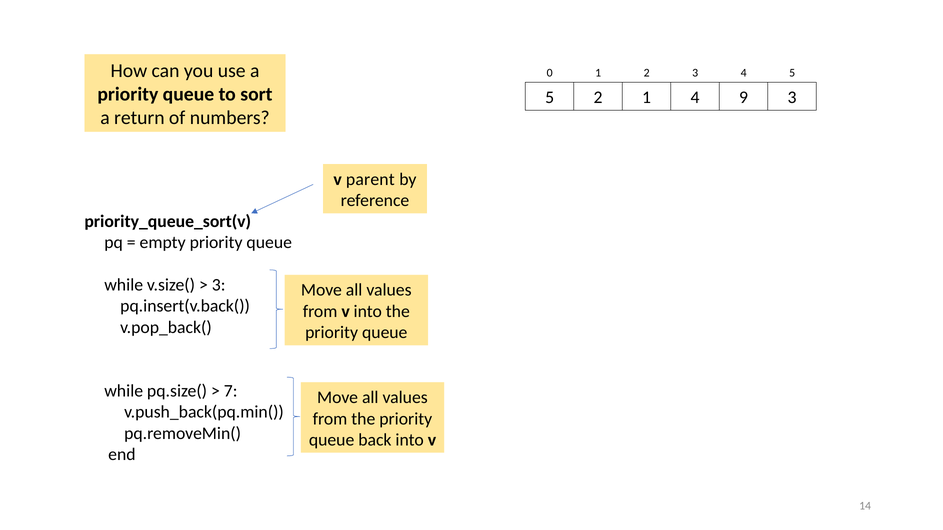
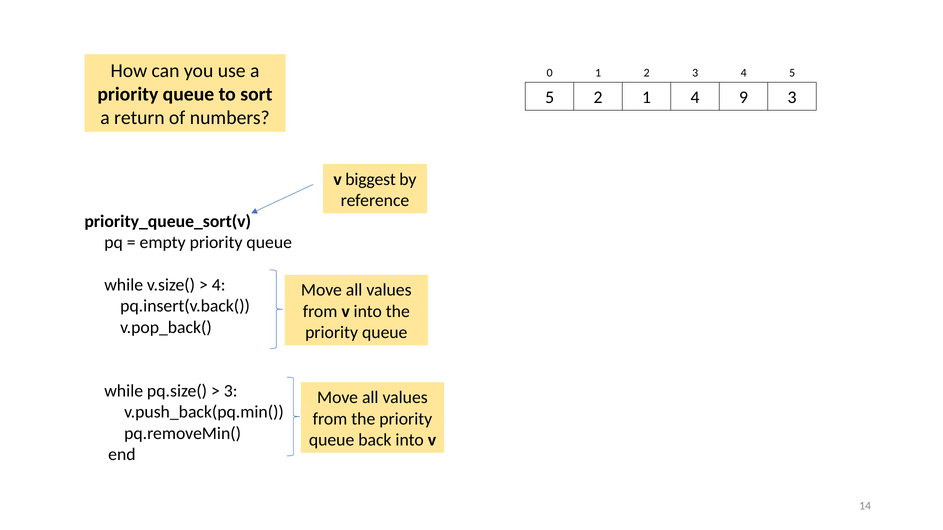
parent: parent -> biggest (371, 179)
3: 3 -> 4 (219, 285)
7: 7 -> 3 (231, 391)
